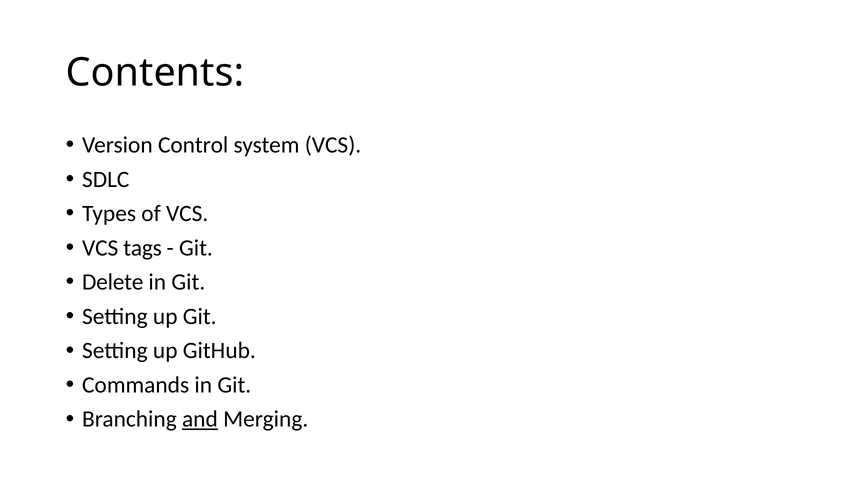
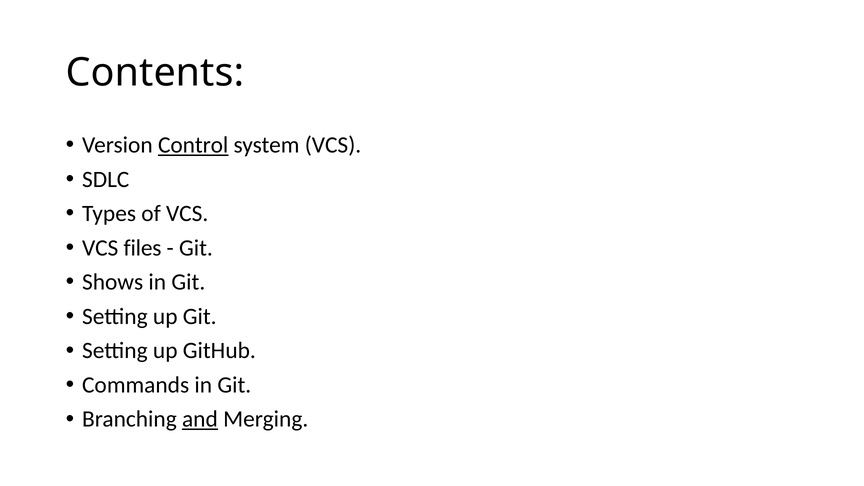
Control underline: none -> present (193, 145)
tags: tags -> files (143, 248)
Delete: Delete -> Shows (113, 282)
